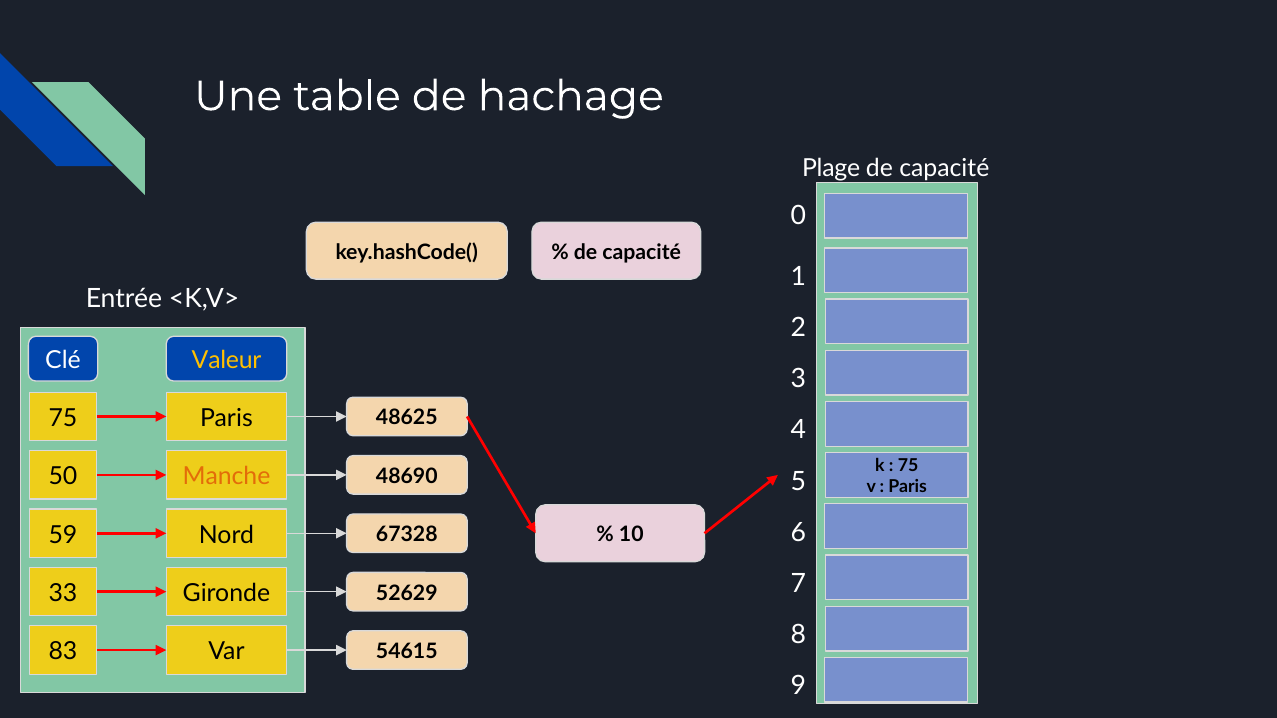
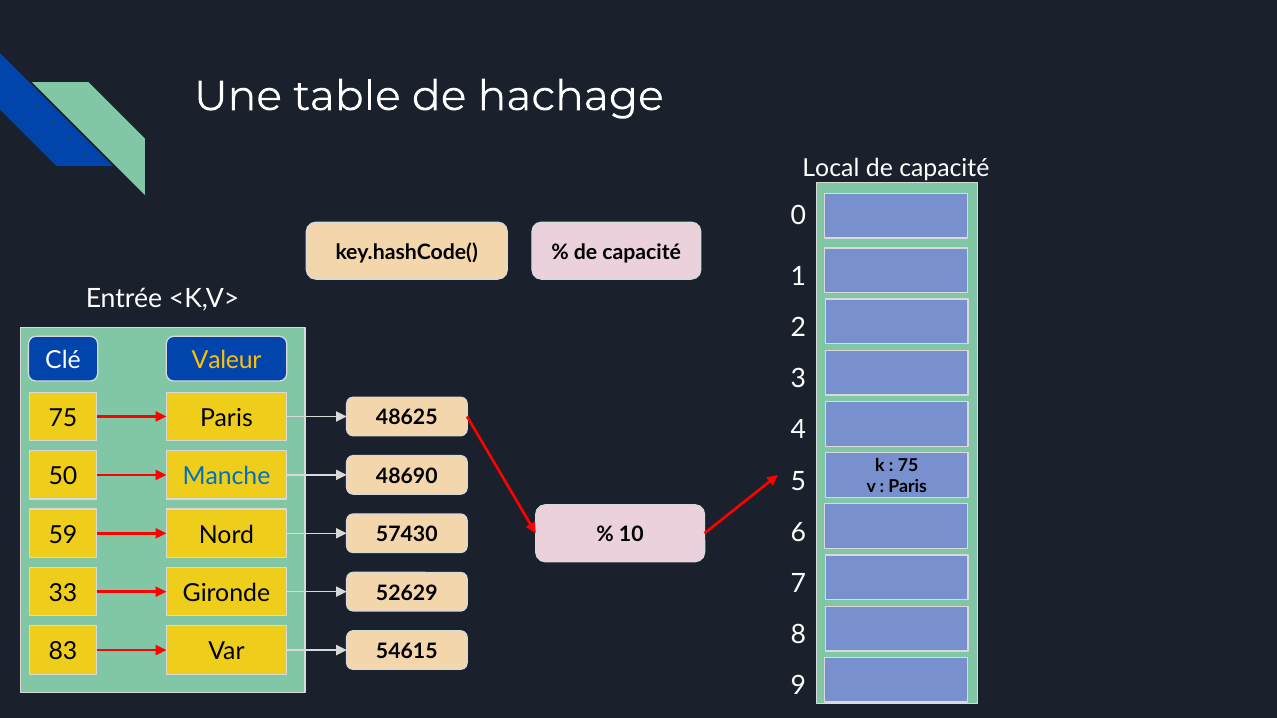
Plage: Plage -> Local (831, 169)
Manche colour: orange -> blue (226, 477)
67328: 67328 -> 57430 (407, 535)
